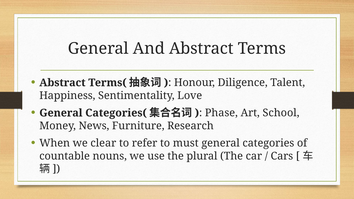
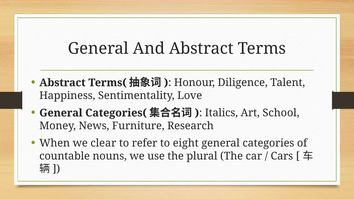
Phase: Phase -> Italics (221, 113)
must: must -> eight (186, 143)
